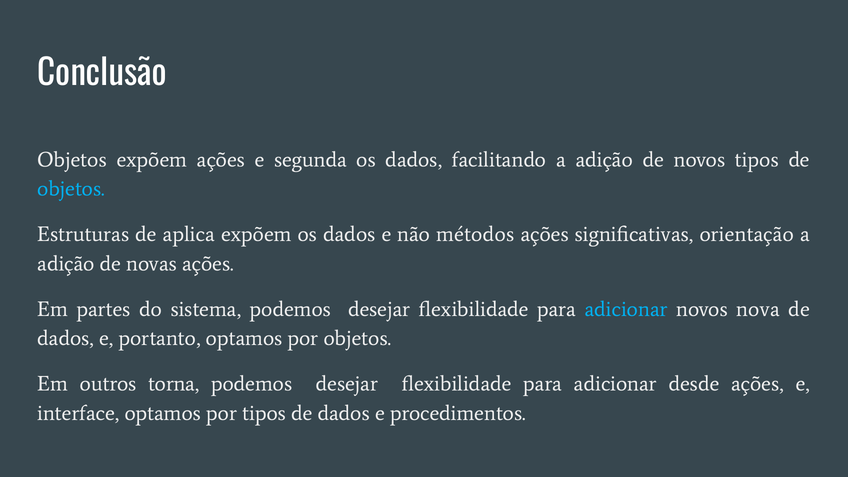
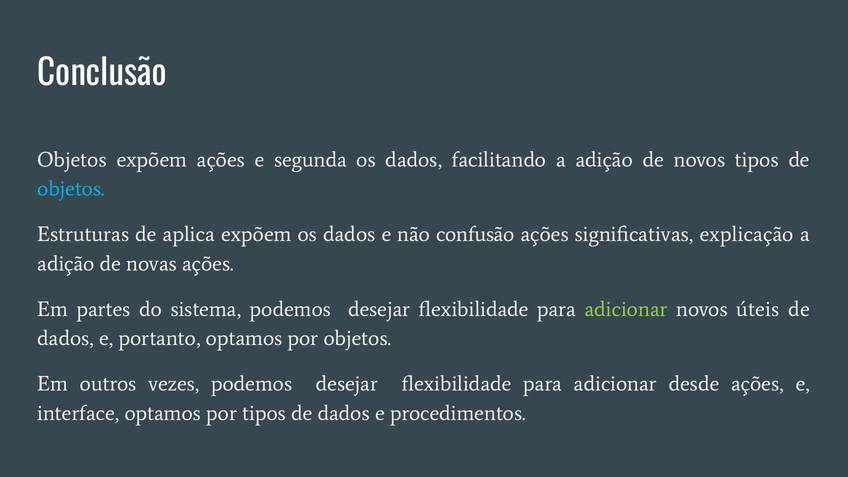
métodos: métodos -> confusão (475, 234)
orientação: orientação -> explicação (747, 234)
adicionar colour: light blue -> light green (626, 309)
nova: nova -> úteis (758, 309)
torna: torna -> vezes (174, 384)
